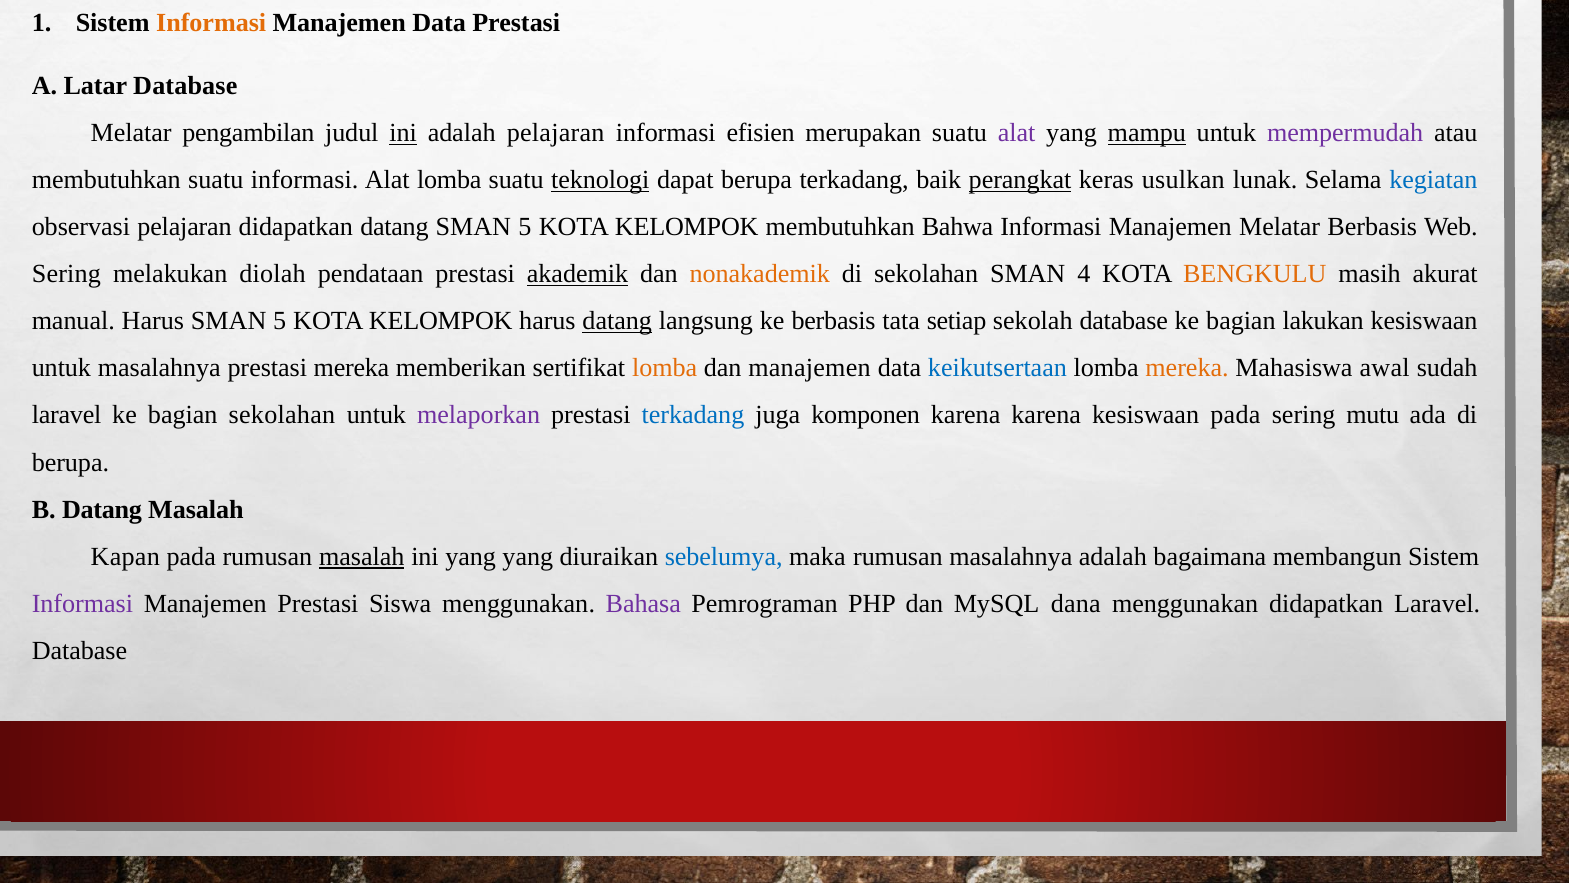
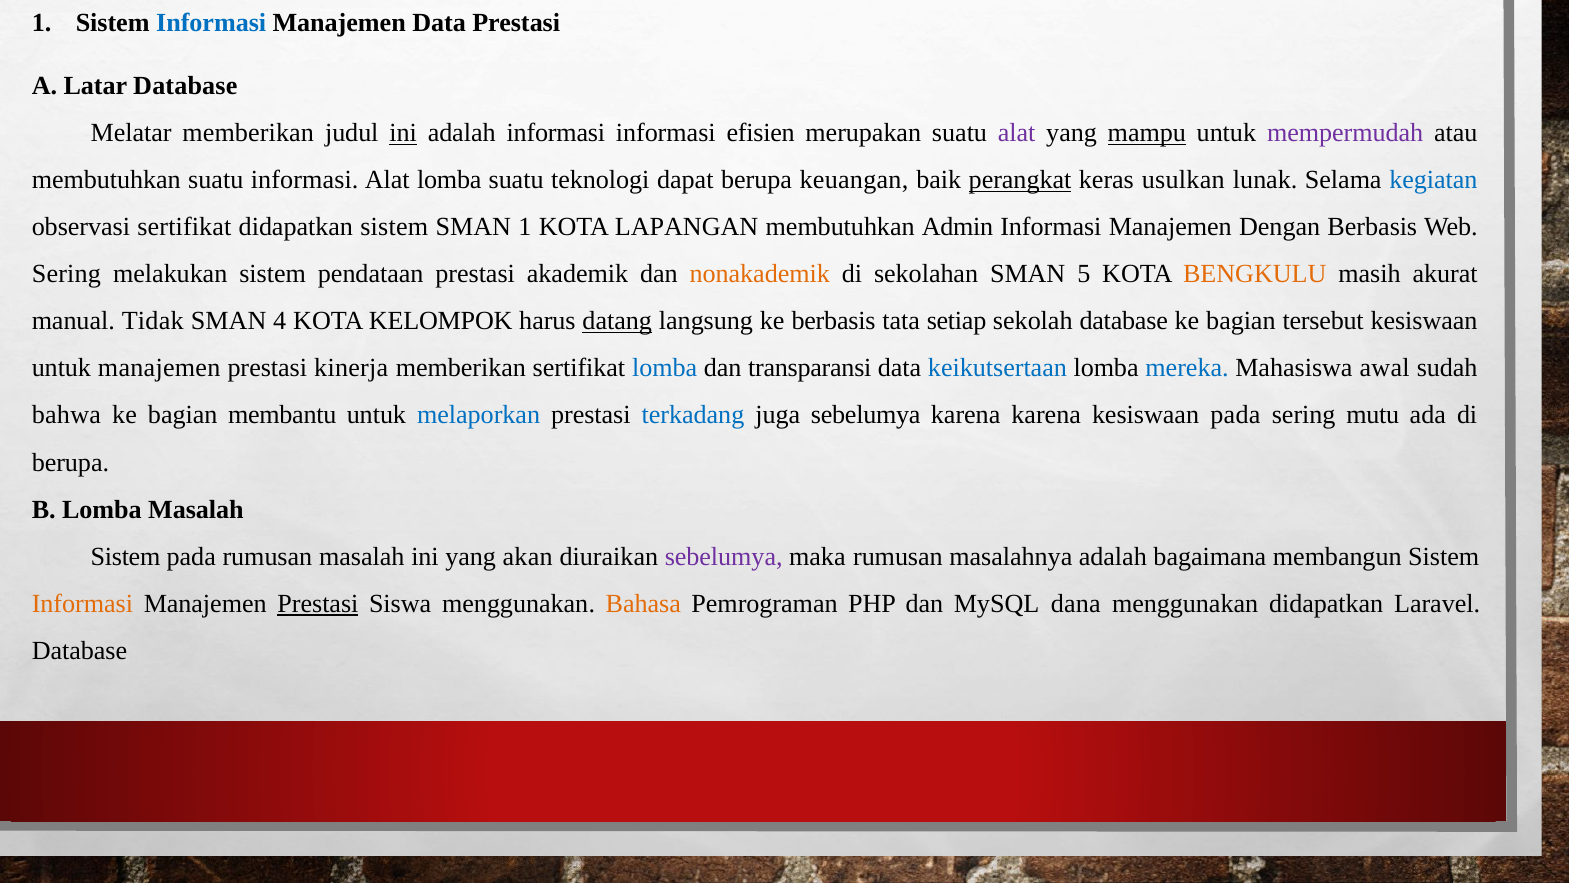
Informasi colour: orange -> blue (211, 23)
Melatar pengambilan: pengambilan -> memberikan (248, 133)
adalah pelajaran: pelajaran -> informasi (556, 133)
teknologi underline: present -> none (600, 180)
berupa terkadang: terkadang -> keuangan (854, 180)
observasi pelajaran: pelajaran -> sertifikat (184, 227)
didapatkan datang: datang -> sistem (394, 227)
5: 5 -> 1 (525, 227)
KELOMPOK: KELOMPOK -> LAPANGAN (687, 227)
Bahwa: Bahwa -> Admin (958, 227)
Manajemen Melatar: Melatar -> Dengan (1280, 227)
melakukan diolah: diolah -> sistem (273, 274)
akademik underline: present -> none (578, 274)
4: 4 -> 5 (1084, 274)
manual Harus: Harus -> Tidak (153, 321)
5: 5 -> 4 (280, 321)
lakukan: lakukan -> tersebut (1323, 321)
untuk masalahnya: masalahnya -> manajemen (159, 368)
prestasi mereka: mereka -> kinerja (351, 368)
lomba colour: orange -> blue (665, 368)
dan manajemen: manajemen -> transparansi (810, 368)
mereka colour: orange -> blue (1187, 368)
laravel: laravel -> bahwa (66, 415)
bagian sekolahan: sekolahan -> membantu (282, 415)
melaporkan colour: purple -> blue (479, 415)
juga komponen: komponen -> sebelumya (866, 415)
B Datang: Datang -> Lomba (102, 509)
Kapan: Kapan -> Sistem (125, 556)
masalah underline: present -> none (362, 556)
yang yang: yang -> akan (528, 556)
sebelumya colour: blue -> purple (724, 556)
Informasi colour: purple -> orange (82, 603)
Prestasi underline: none -> present (318, 603)
Bahasa colour: purple -> orange (643, 603)
